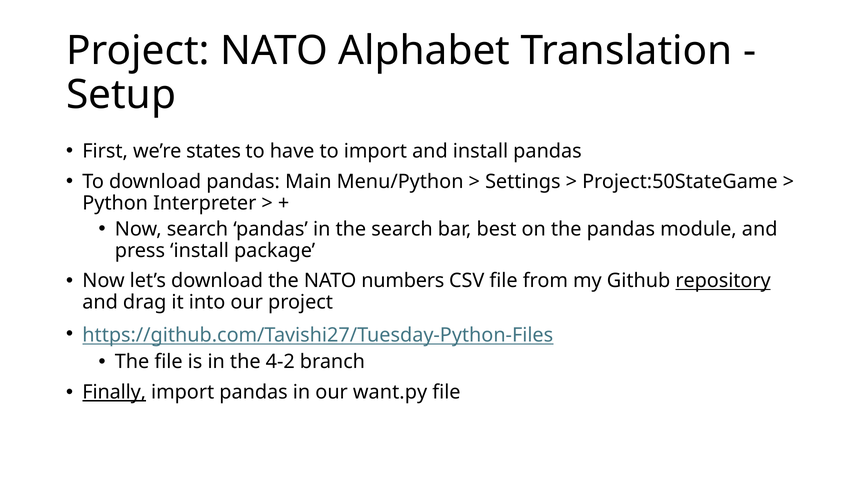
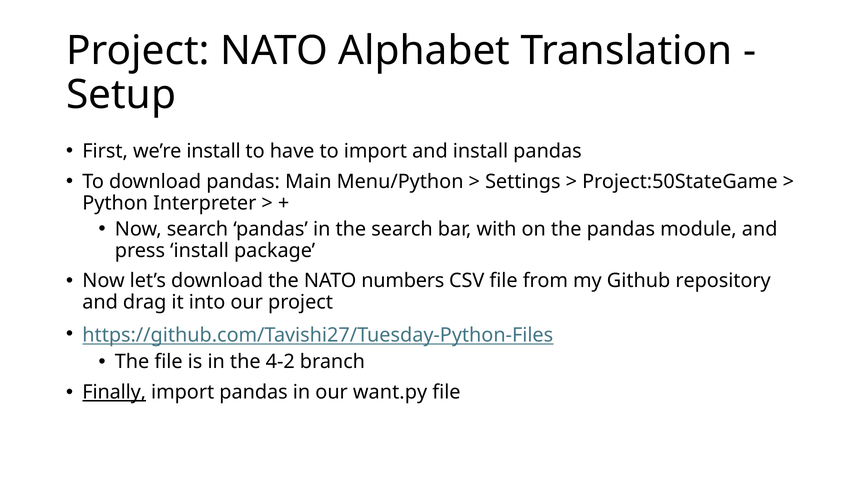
we’re states: states -> install (214, 151)
best: best -> with (497, 229)
repository underline: present -> none (723, 281)
